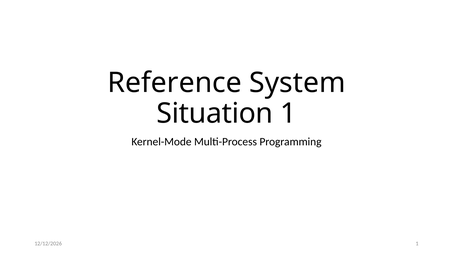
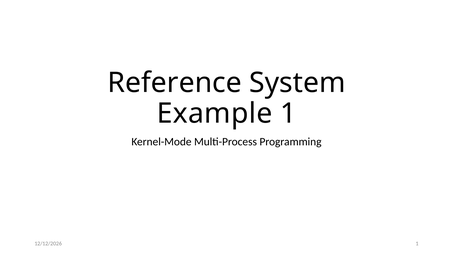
Situation: Situation -> Example (215, 113)
